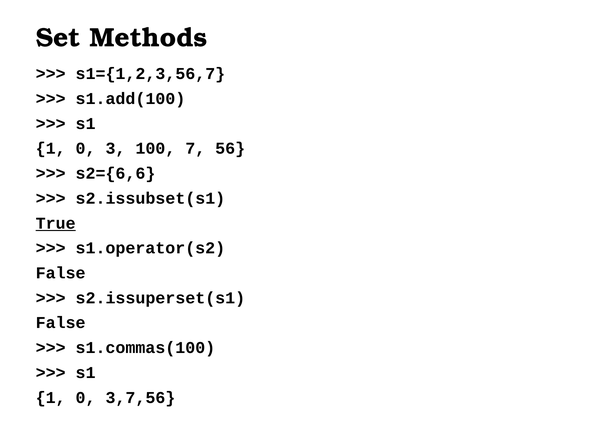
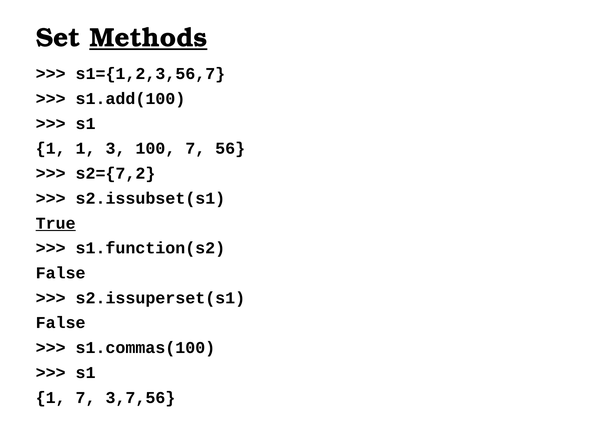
Methods underline: none -> present (148, 38)
0: 0 -> 1 (86, 148)
s2={6,6: s2={6,6 -> s2={7,2 (115, 173)
s1.operator(s2: s1.operator(s2 -> s1.function(s2 (150, 248)
0: 0 -> 7 (86, 397)
